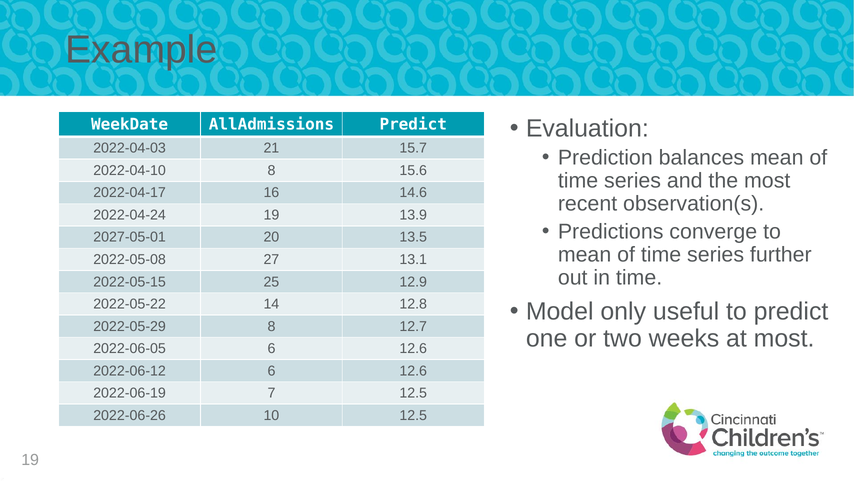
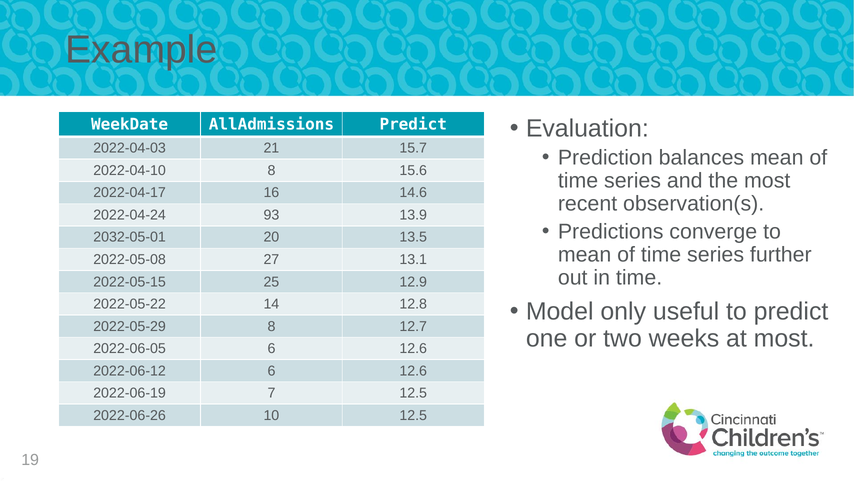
2022-04-24 19: 19 -> 93 (271, 215)
2027-05-01: 2027-05-01 -> 2032-05-01 (130, 237)
